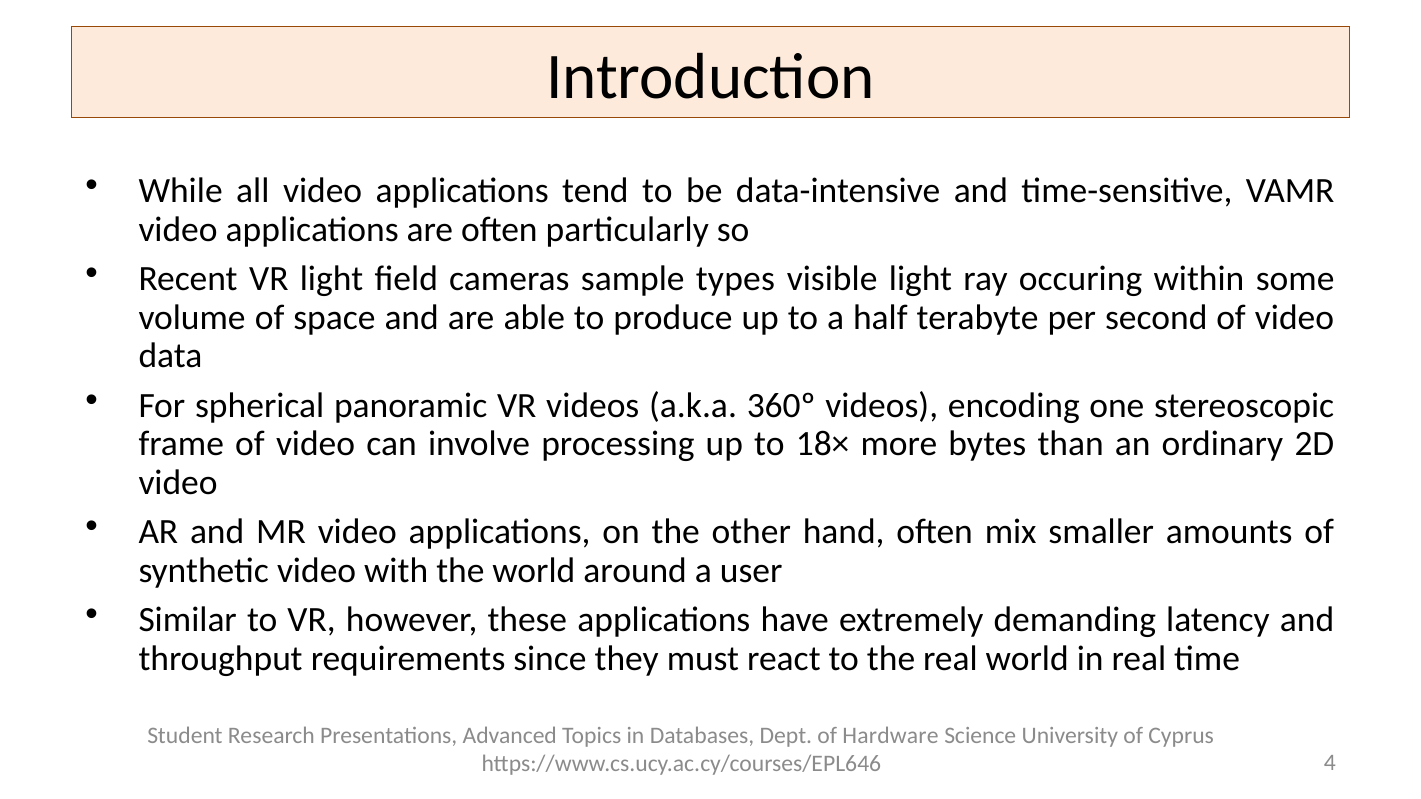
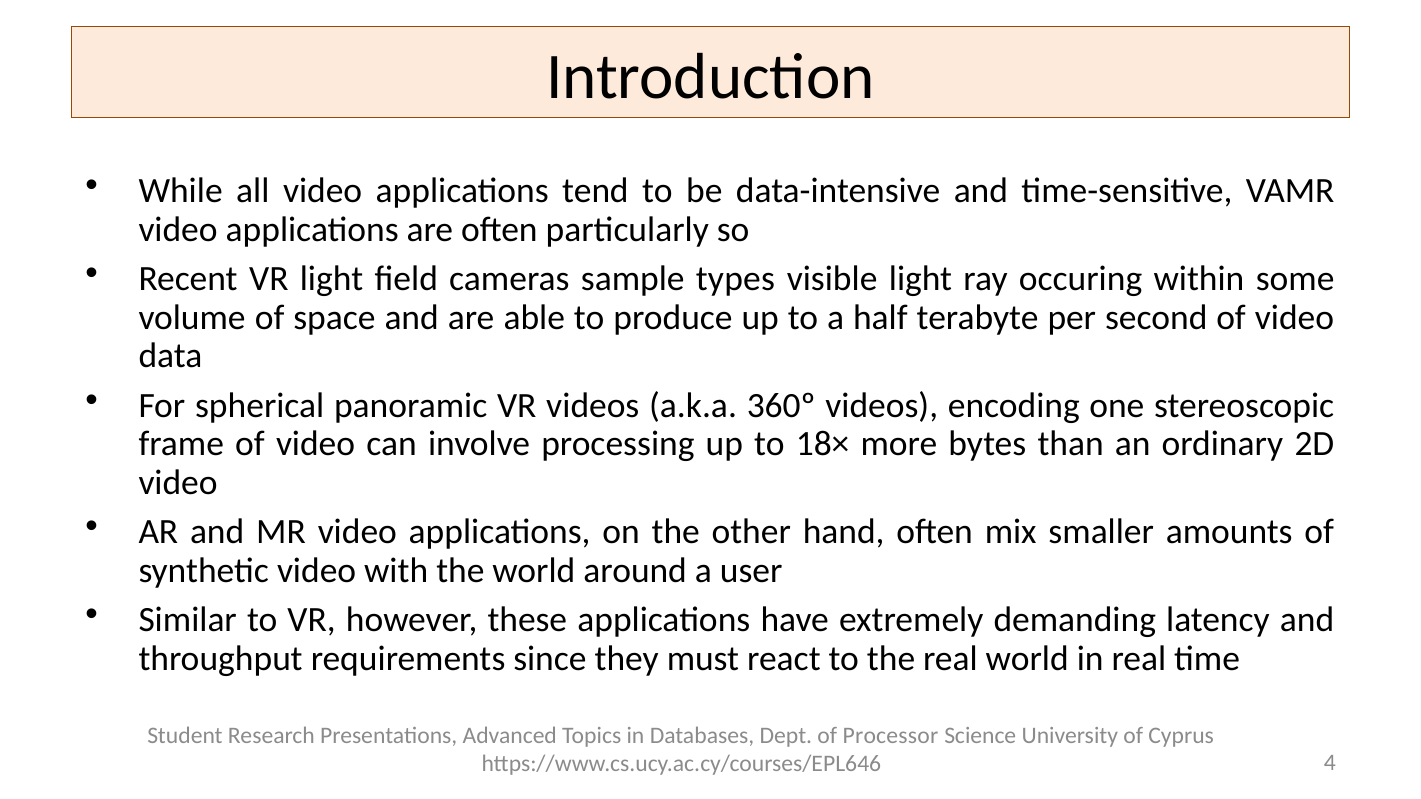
Hardware: Hardware -> Processor (890, 736)
